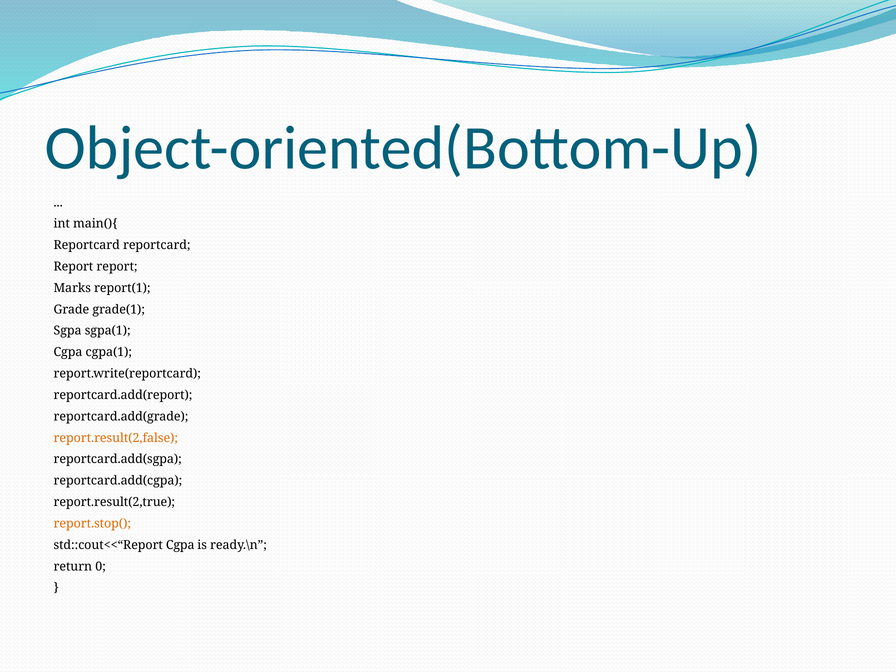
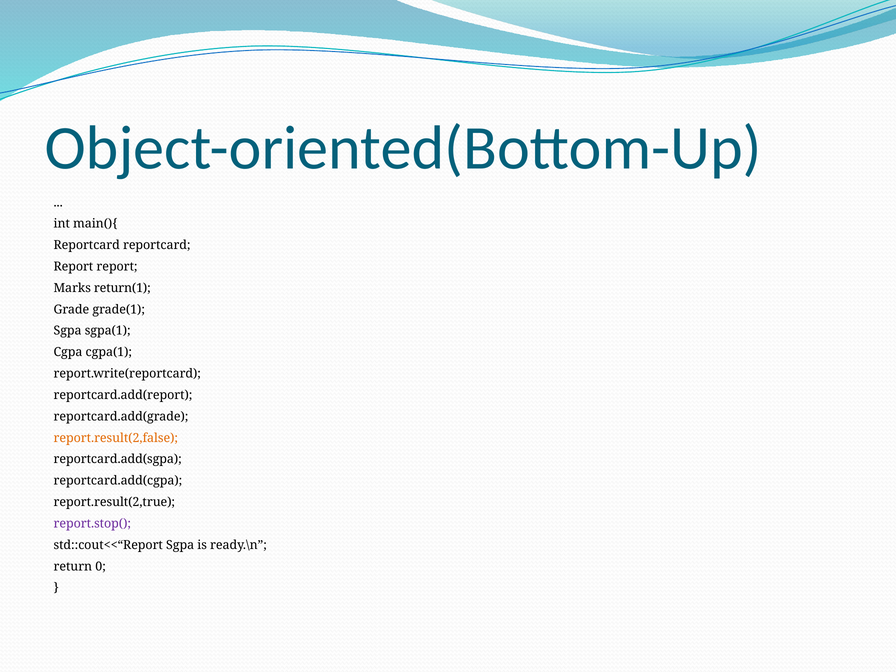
report(1: report(1 -> return(1 (122, 288)
report.stop( colour: orange -> purple (92, 524)
std::cout<<“Report Cgpa: Cgpa -> Sgpa (180, 545)
